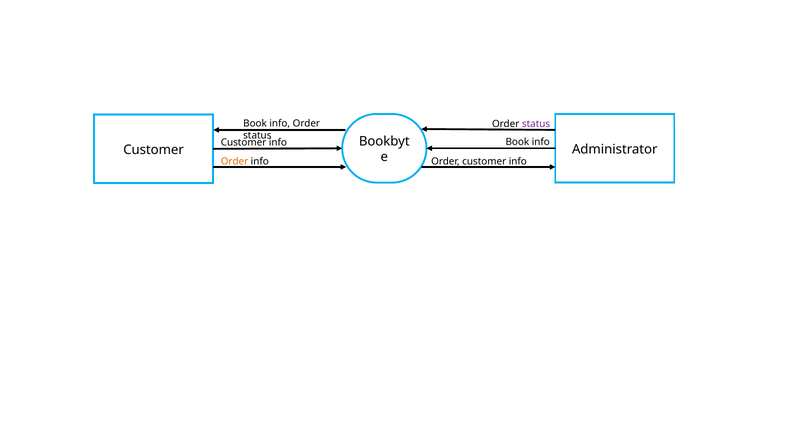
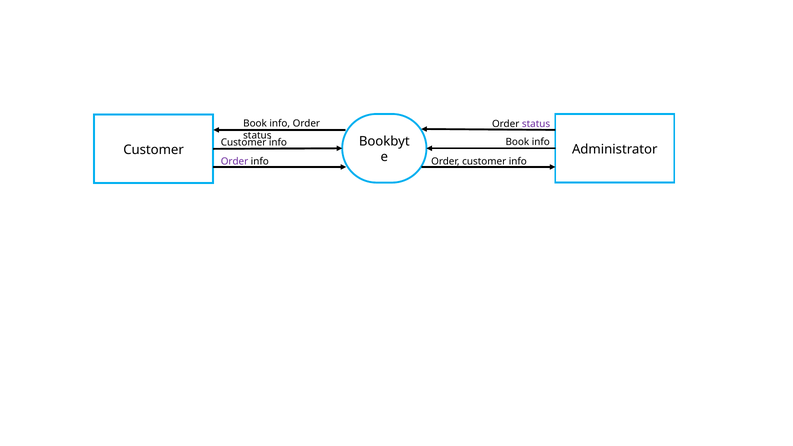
Order colour: orange -> purple (235, 162)
